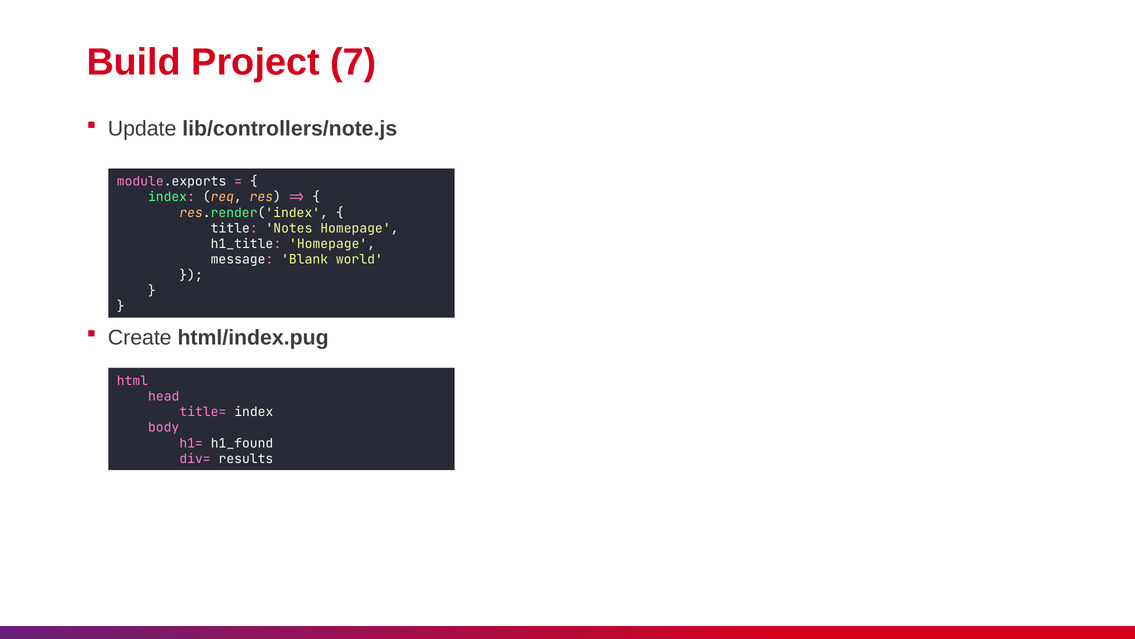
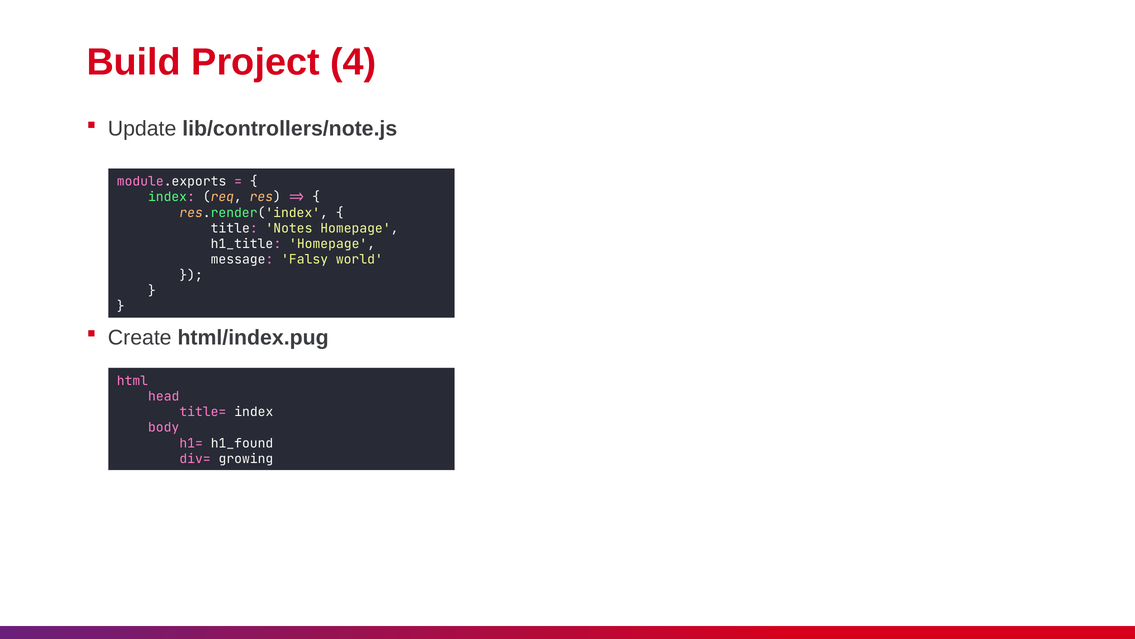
7: 7 -> 4 (353, 62)
Blank: Blank -> Falsy (305, 259)
results: results -> growing (246, 458)
